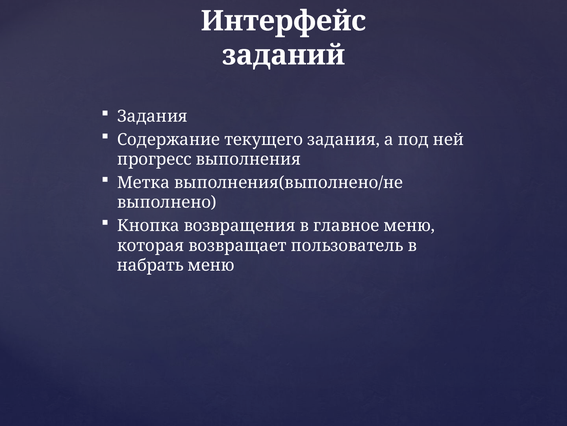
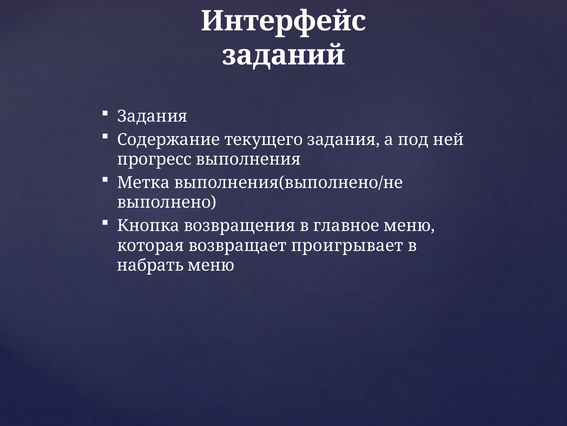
пользователь: пользователь -> проигрывает (347, 245)
